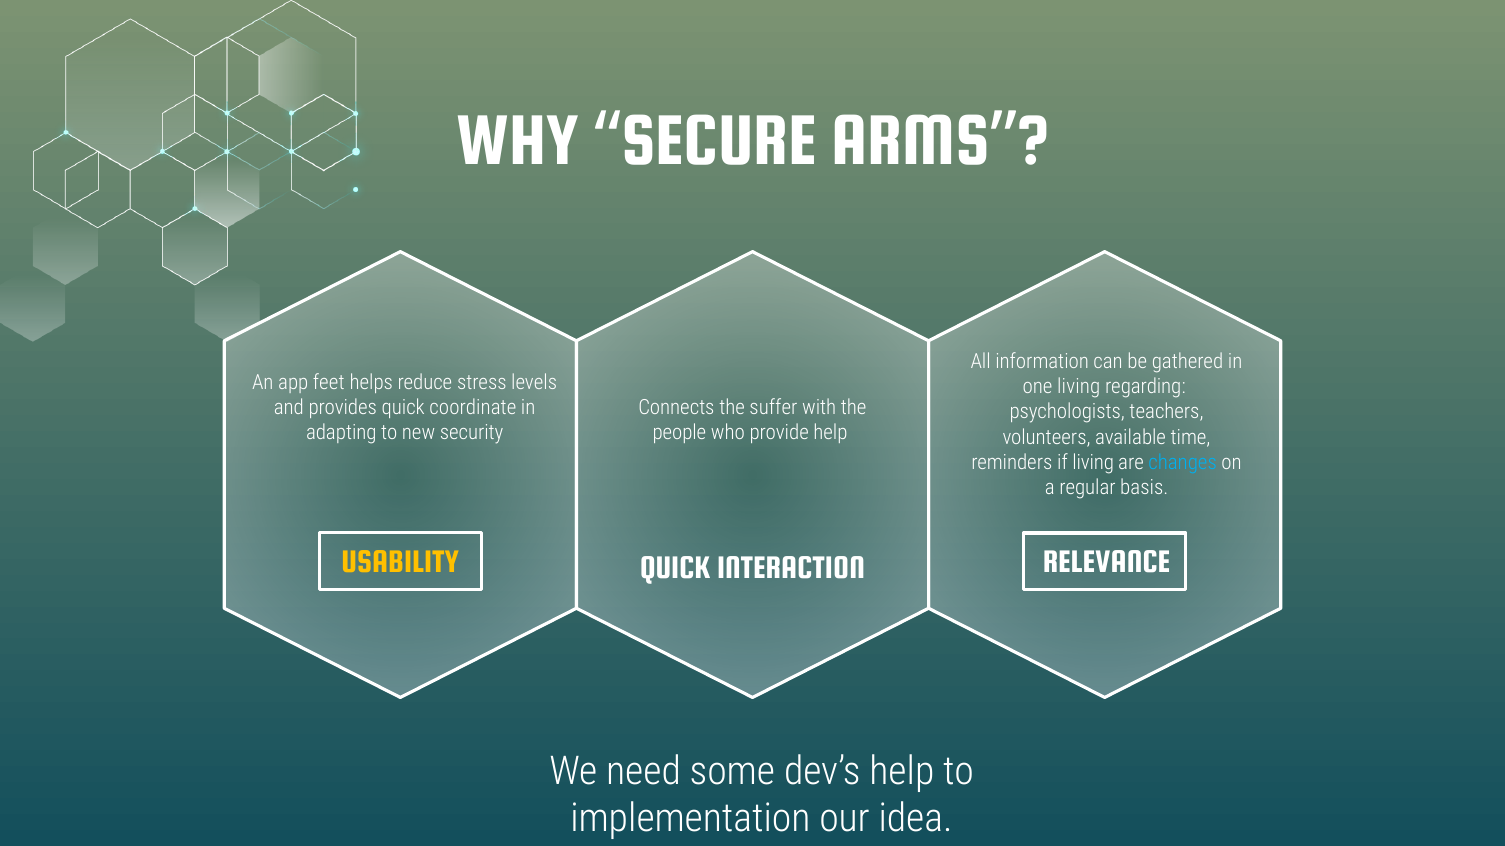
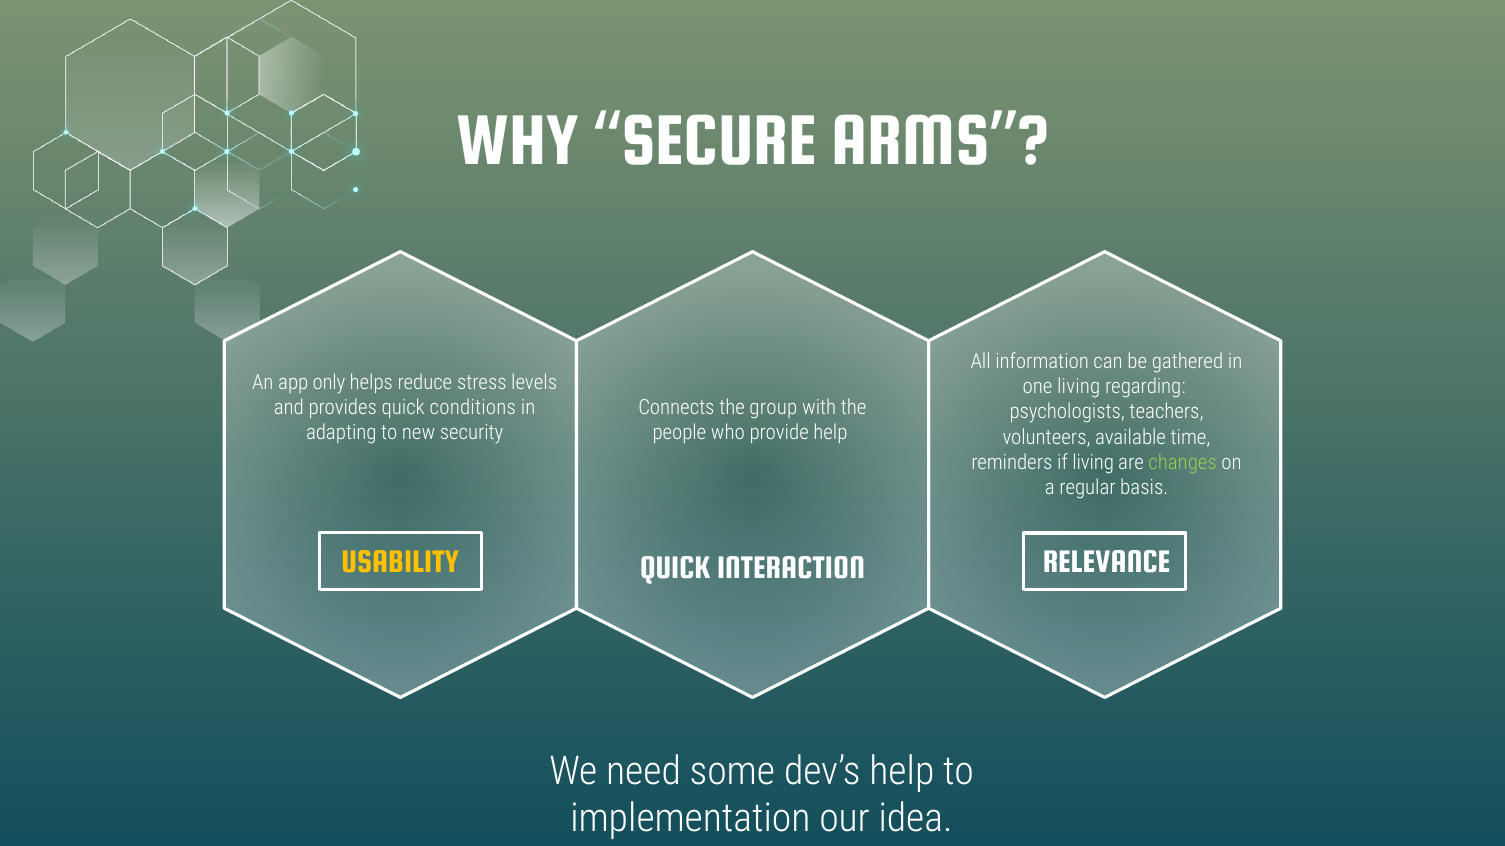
feet: feet -> only (329, 383)
coordinate: coordinate -> conditions (473, 408)
suffer: suffer -> group (773, 408)
changes colour: light blue -> light green (1183, 463)
